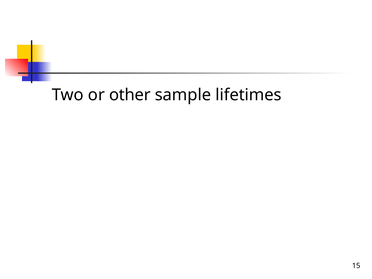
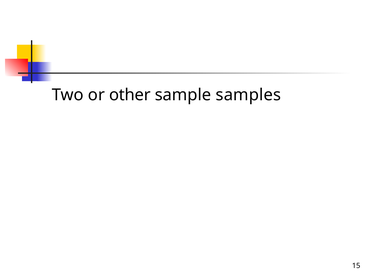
lifetimes: lifetimes -> samples (248, 95)
